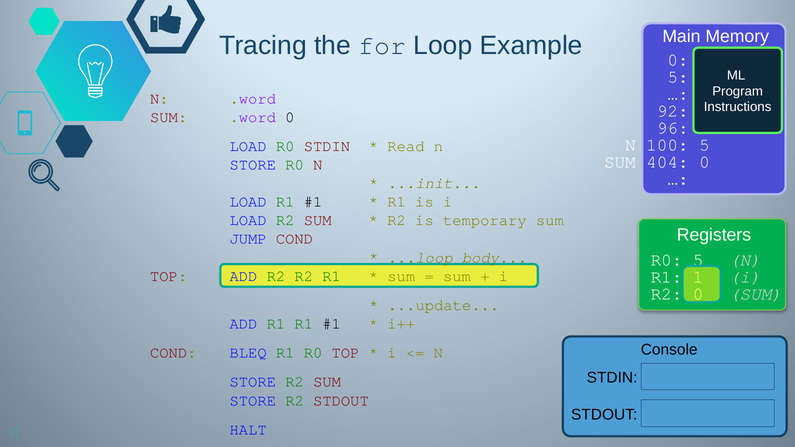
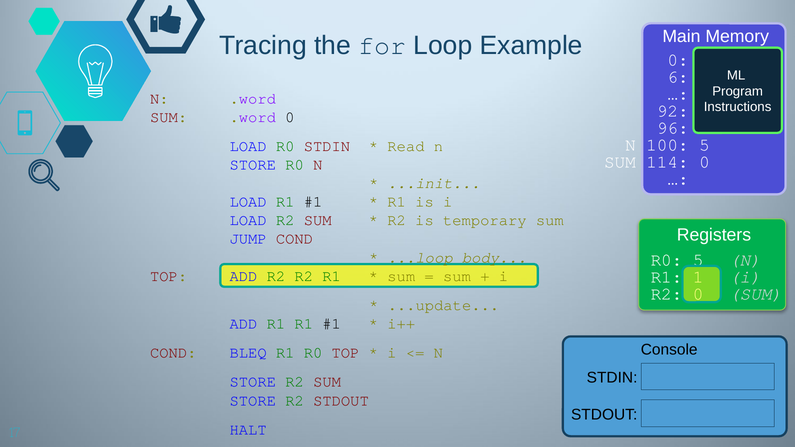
5: 5 -> 6 (678, 77)
404: 404 -> 114 (667, 162)
